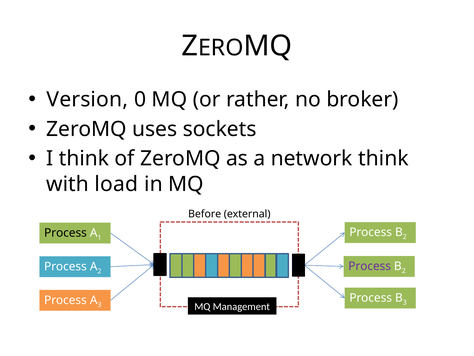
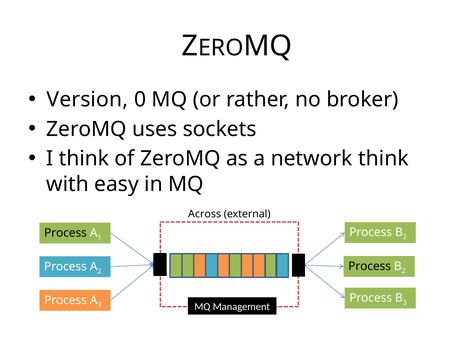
load: load -> easy (117, 184)
Before: Before -> Across (205, 214)
Process colour: purple -> black (370, 266)
